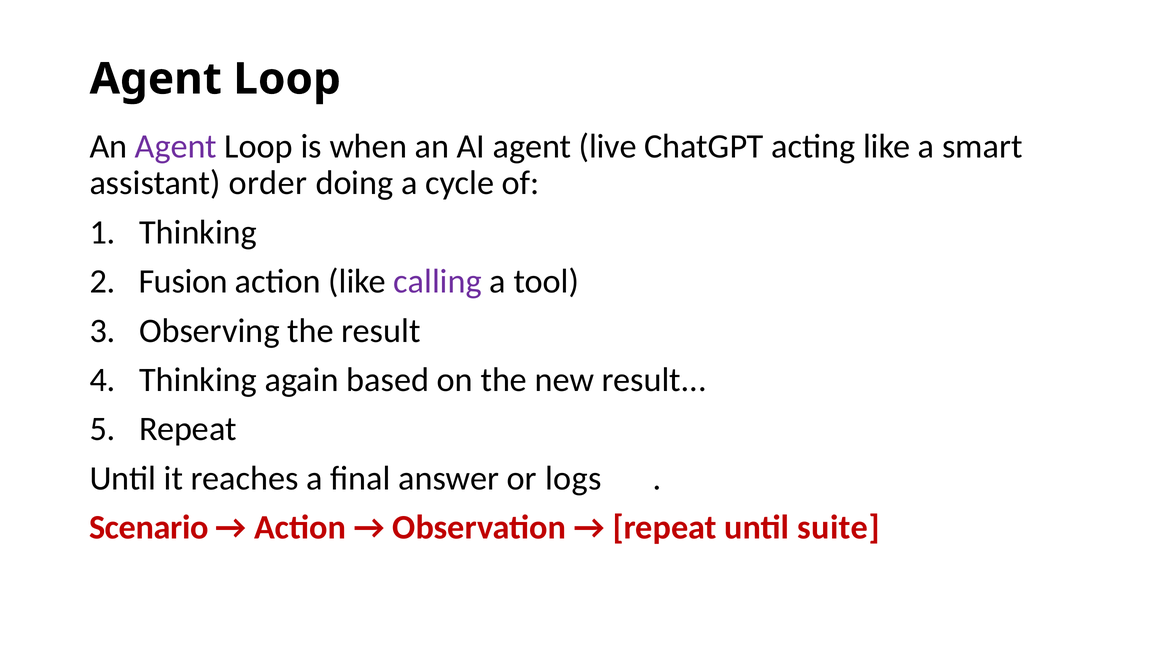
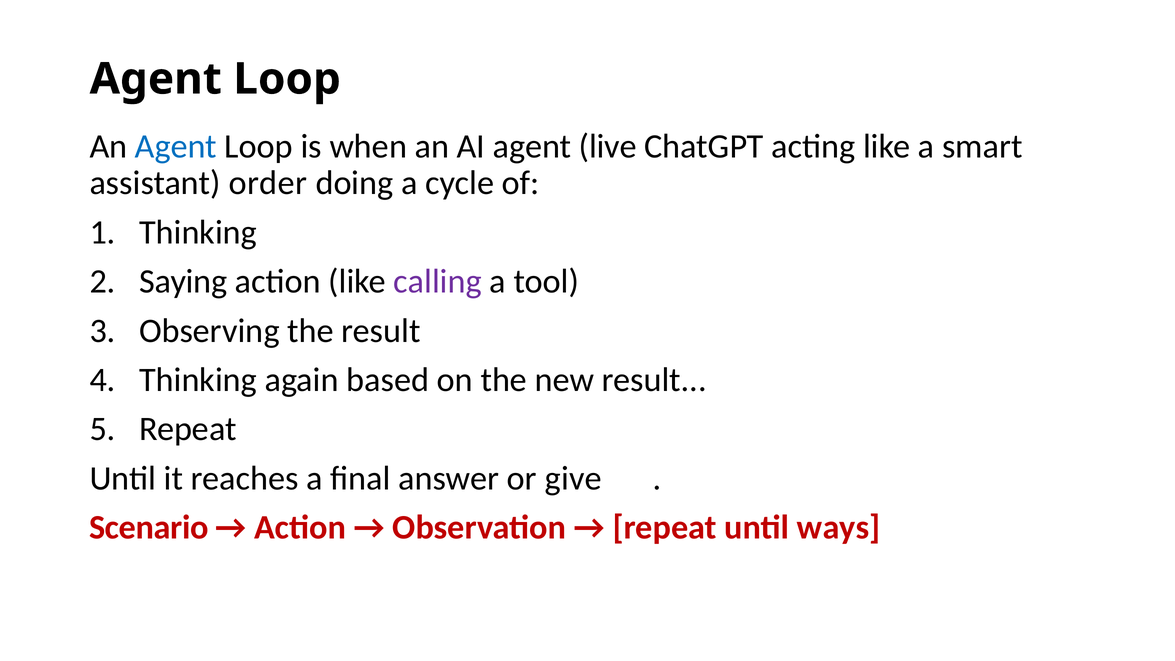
Agent colour: purple -> blue (176, 146)
Fusion: Fusion -> Saying (183, 282)
logs: logs -> give (573, 478)
suite: suite -> ways (839, 528)
